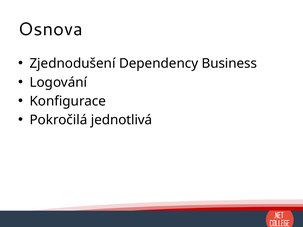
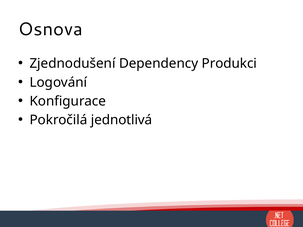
Business: Business -> Produkci (229, 64)
